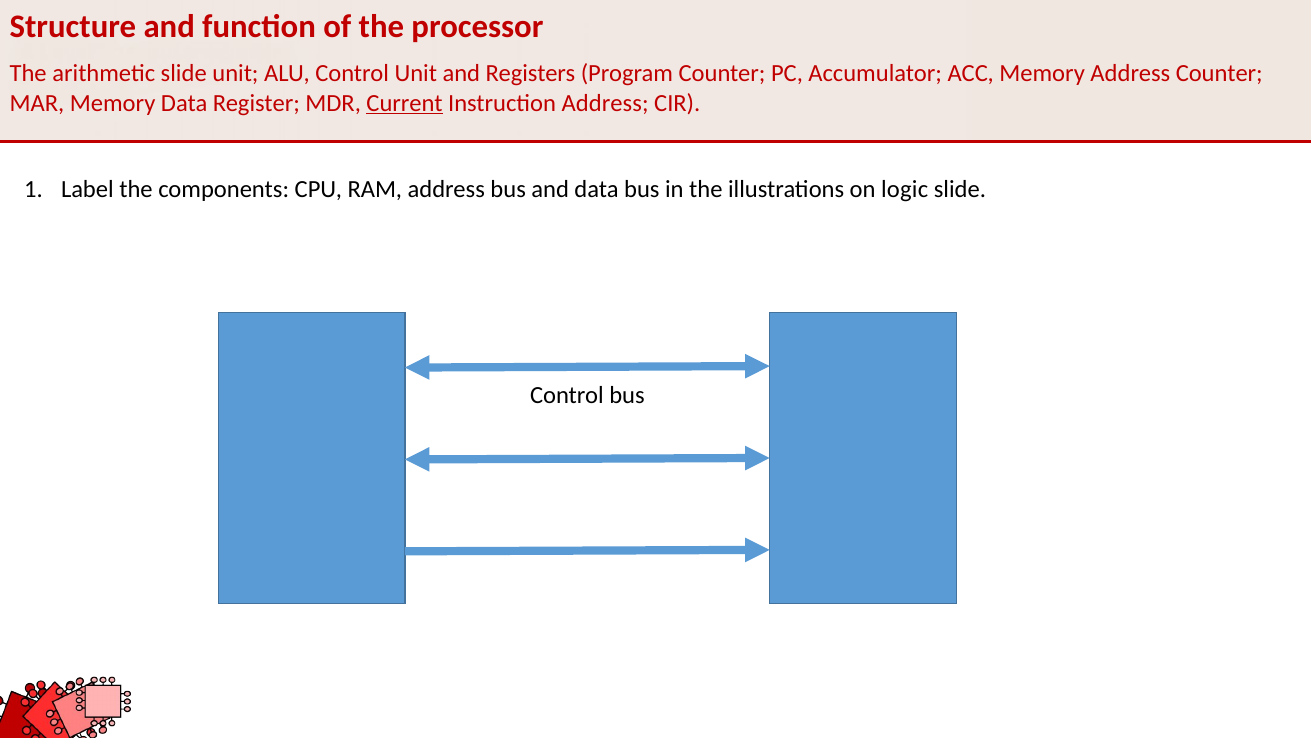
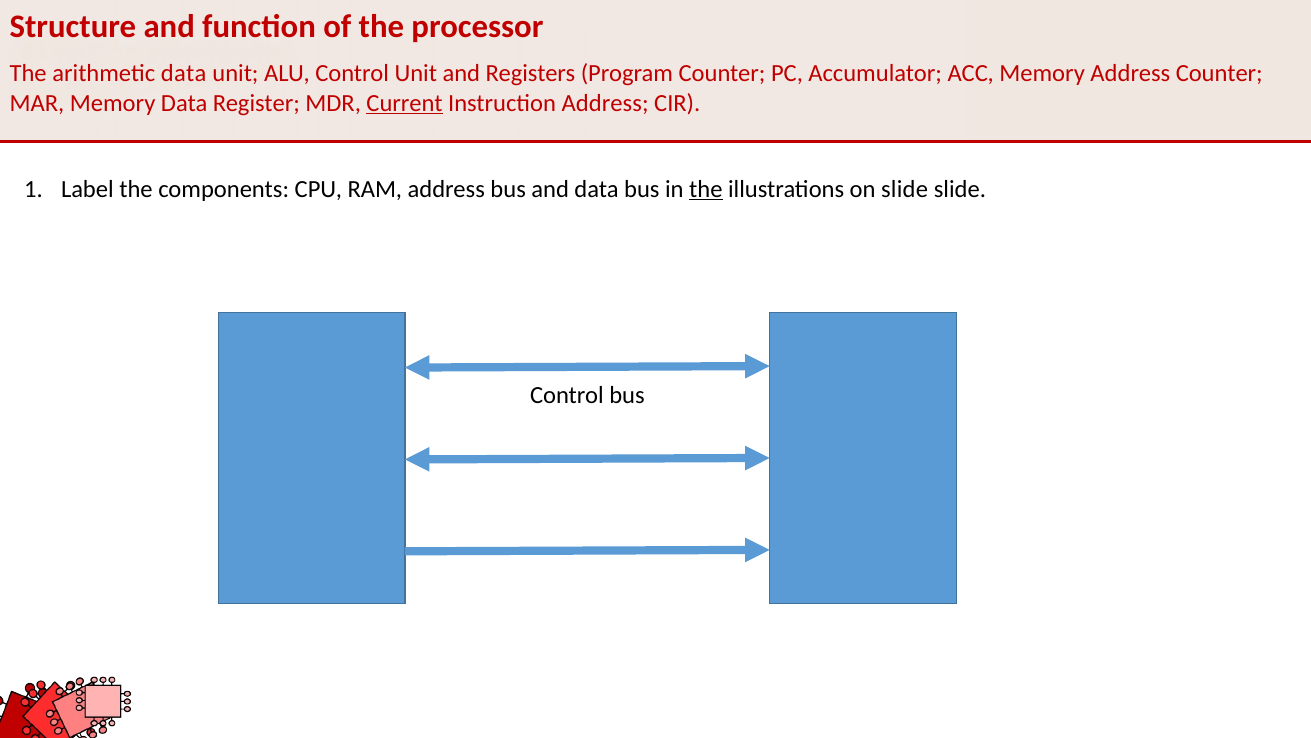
arithmetic slide: slide -> data (184, 73)
the underline: none -> present (706, 189)
on logic: logic -> slide (905, 189)
